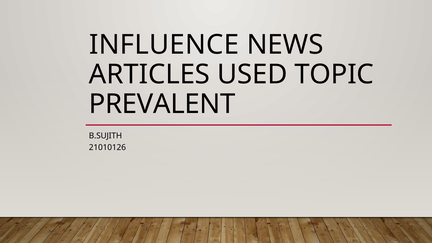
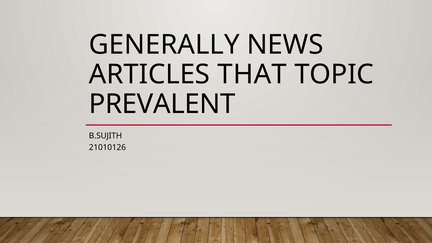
INFLUENCE: INFLUENCE -> GENERALLY (164, 45)
USED: USED -> THAT (252, 74)
